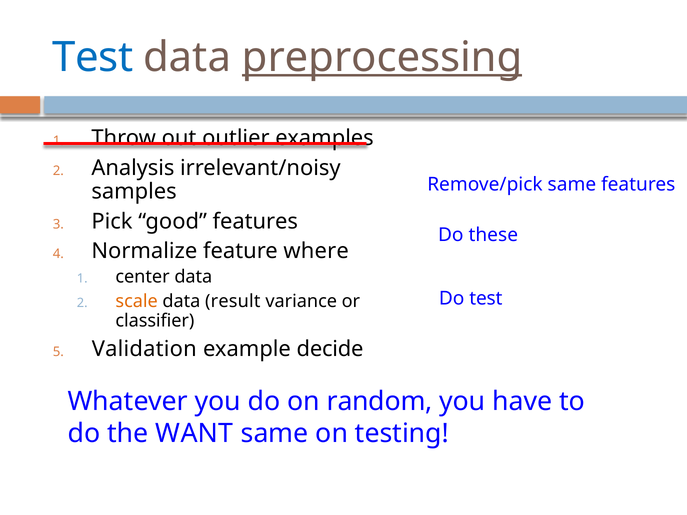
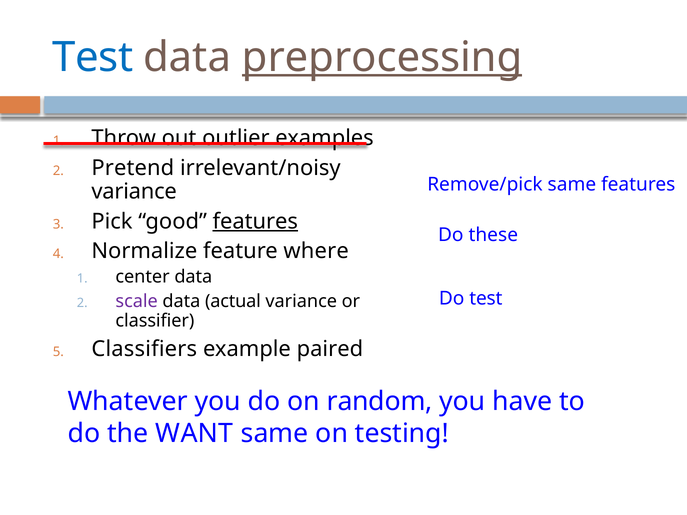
Analysis: Analysis -> Pretend (133, 168)
samples: samples -> variance (134, 192)
features underline: none -> present (255, 221)
scale colour: orange -> purple (137, 301)
result: result -> actual (233, 301)
Validation: Validation -> Classifiers (144, 349)
decide: decide -> paired (330, 349)
